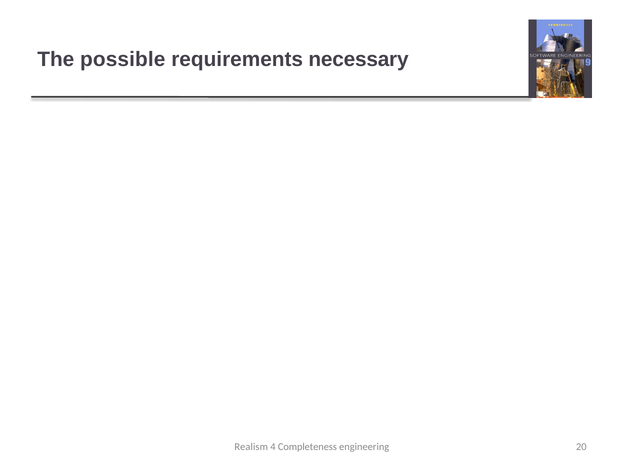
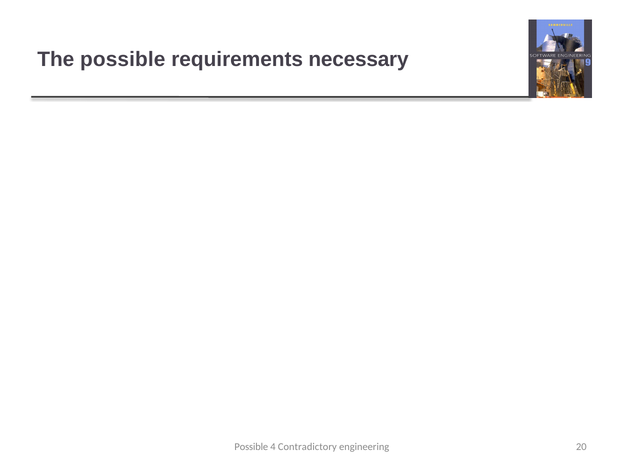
Realism: Realism -> Possible (251, 447)
Completeness: Completeness -> Contradictory (307, 447)
